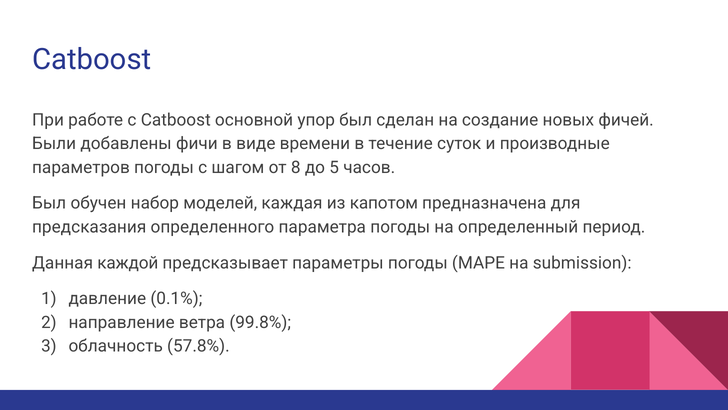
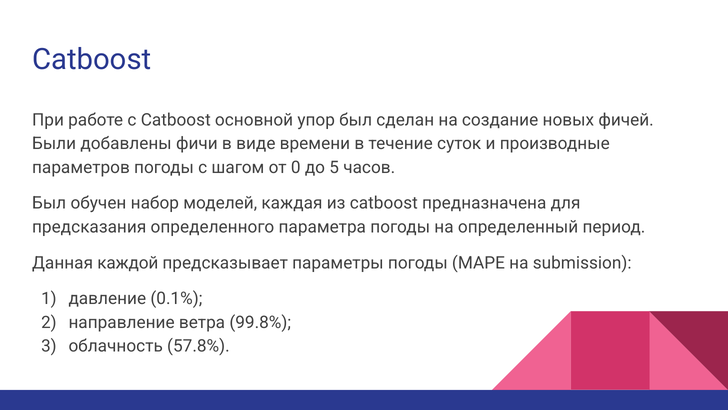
8: 8 -> 0 (296, 167)
из капотом: капотом -> catboost (384, 203)
